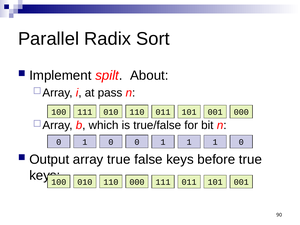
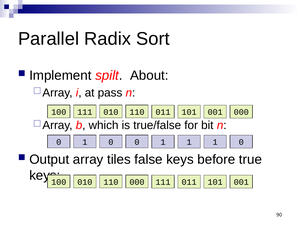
array true: true -> tiles (119, 159)
